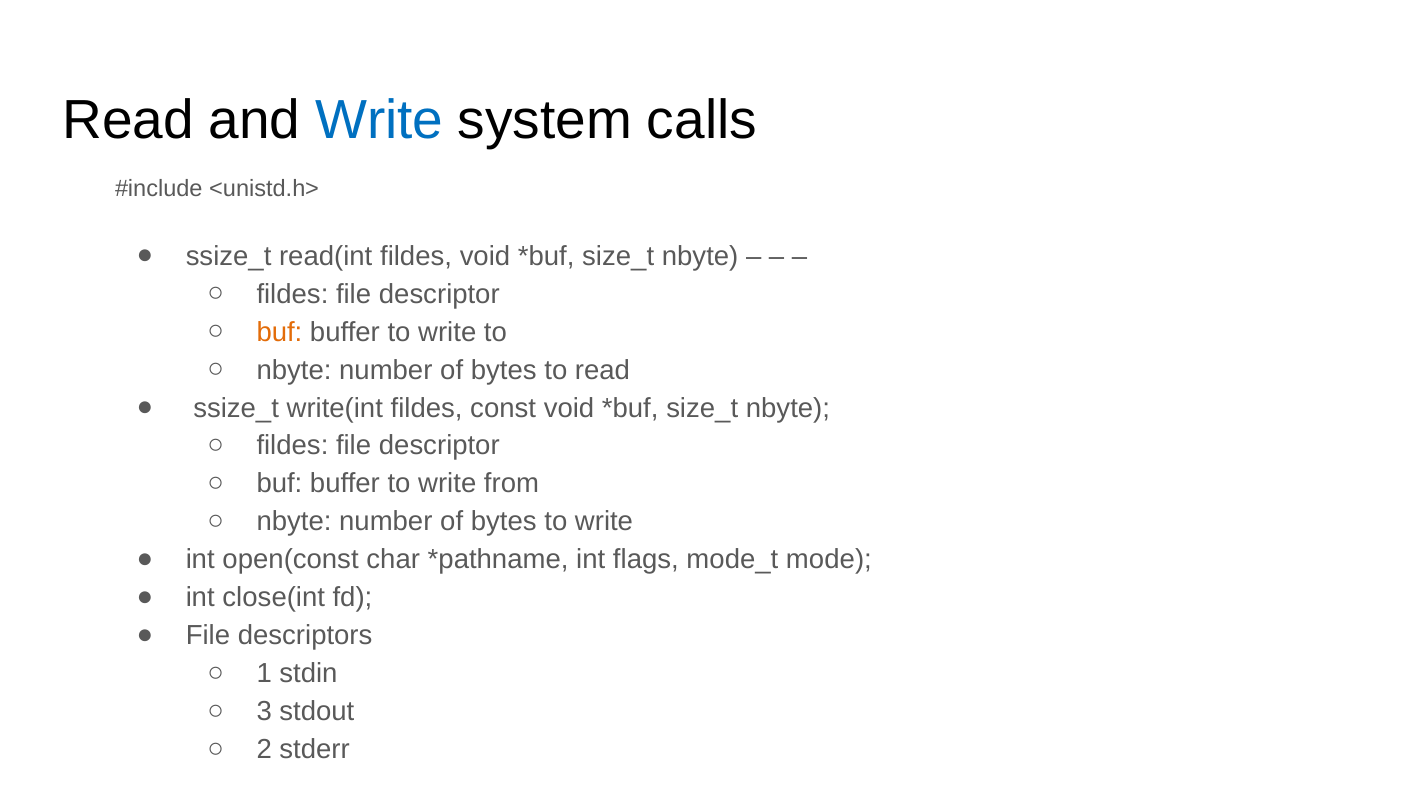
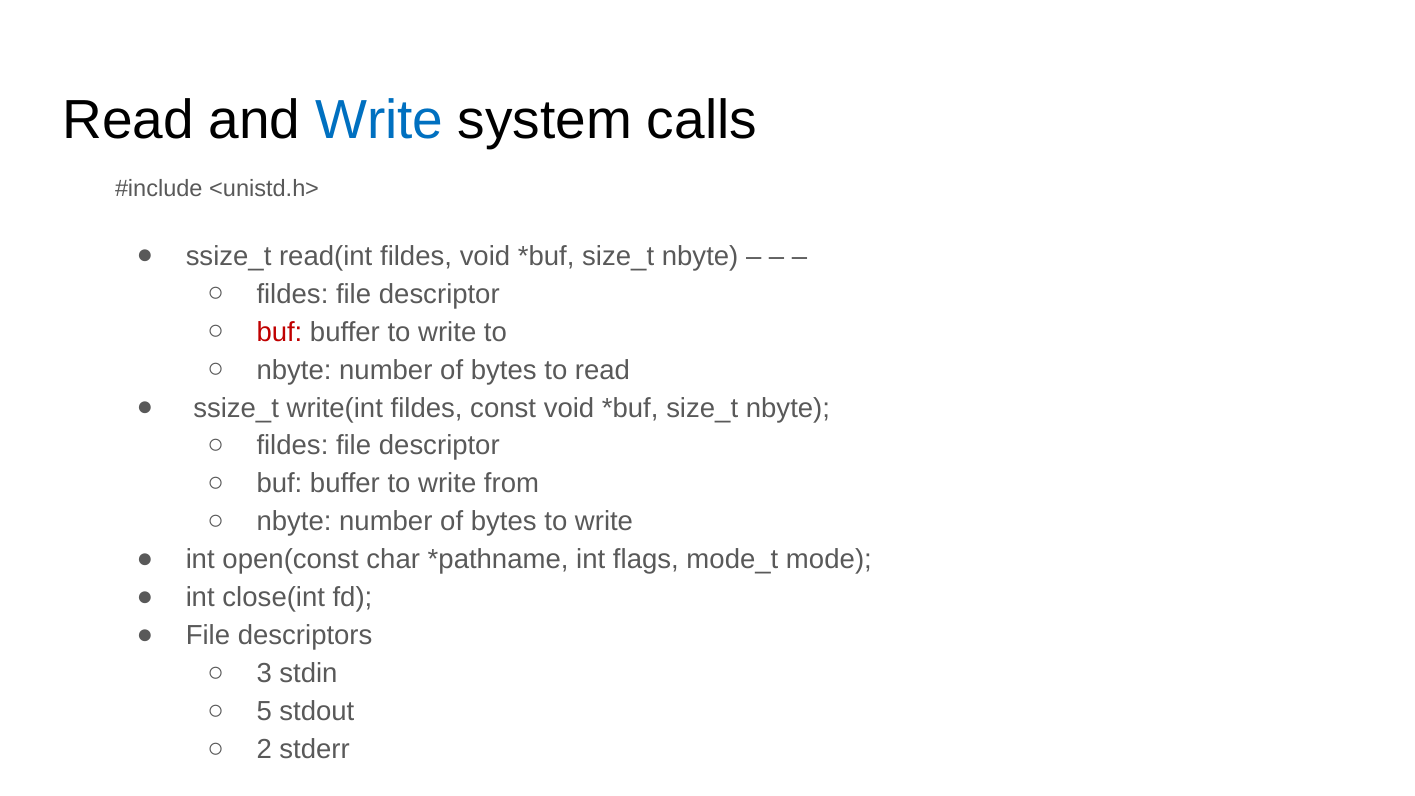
buf colour: orange -> red (279, 332)
1: 1 -> 3 (264, 674)
3: 3 -> 5 (264, 711)
